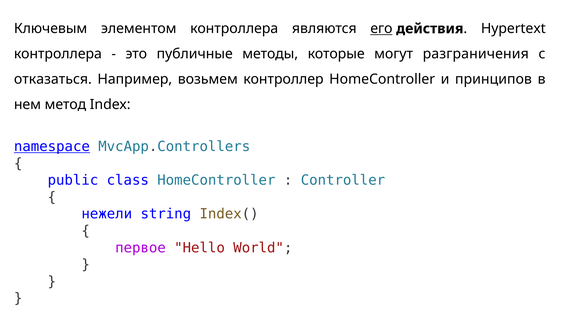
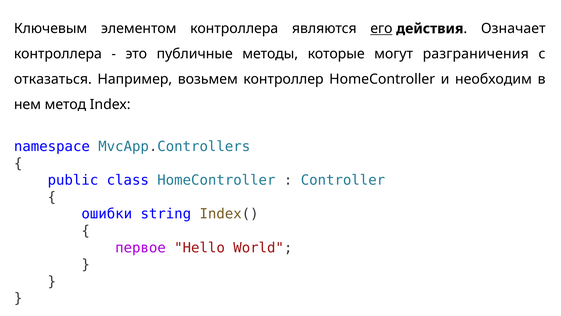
Hypertext: Hypertext -> Означает (513, 29)
принципов: принципов -> необходим (493, 79)
namespace underline: present -> none (52, 146)
нежели: нежели -> ошибки (107, 214)
